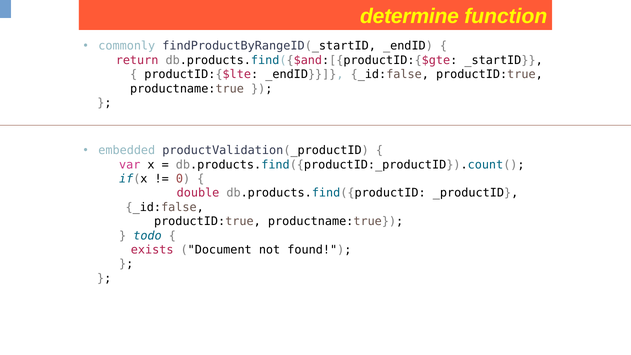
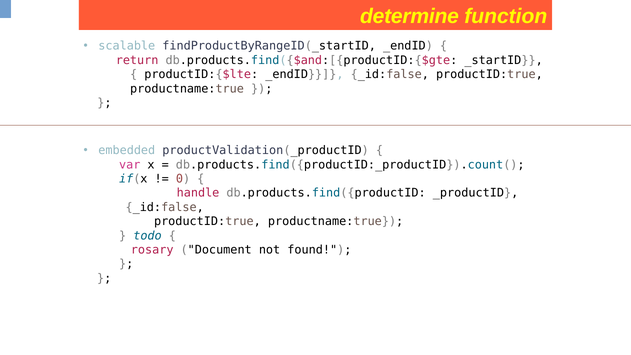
commonly: commonly -> scalable (127, 46)
double: double -> handle (198, 193)
exists: exists -> rosary (152, 250)
